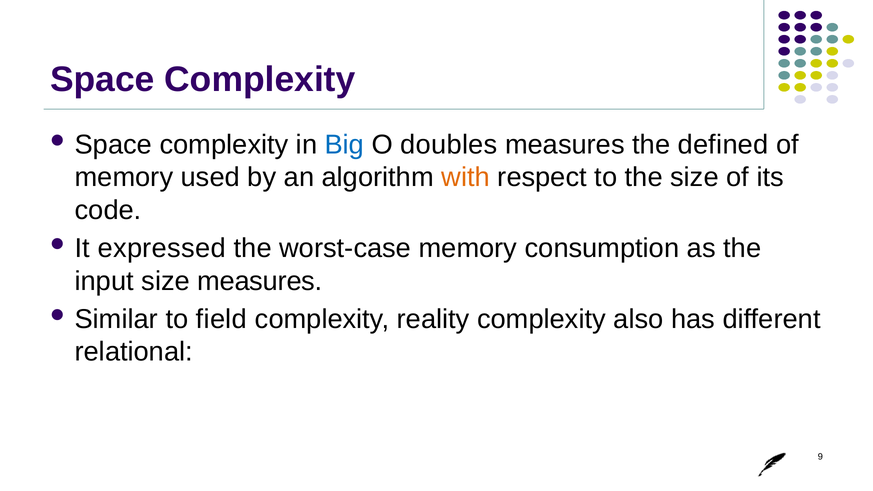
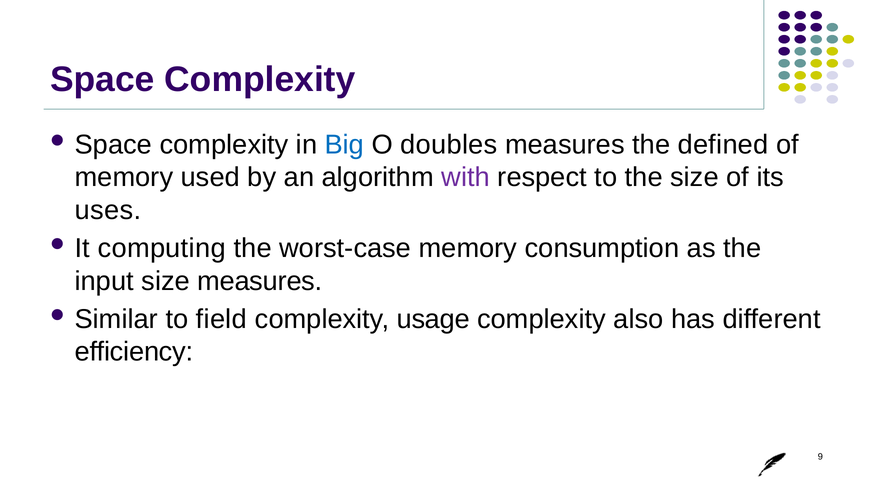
with colour: orange -> purple (466, 177)
code: code -> uses (108, 210)
expressed: expressed -> computing (162, 248)
reality: reality -> usage (433, 319)
relational: relational -> efficiency (134, 352)
